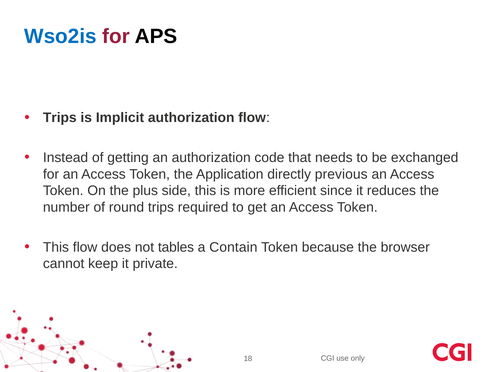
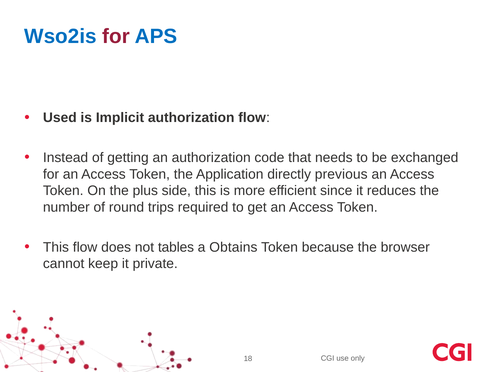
APS colour: black -> blue (156, 36)
Trips: Trips -> Used (60, 118)
Contain: Contain -> Obtains (233, 247)
